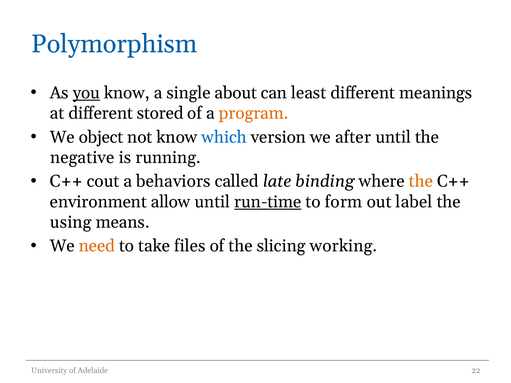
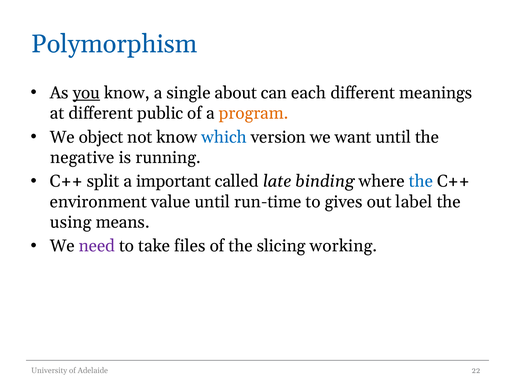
least: least -> each (309, 93)
stored: stored -> public (160, 113)
after: after -> want (353, 137)
cout: cout -> split (103, 181)
behaviors: behaviors -> important (174, 181)
the colour: orange -> blue (421, 181)
allow: allow -> value (171, 202)
run-time underline: present -> none (268, 202)
form: form -> gives (344, 202)
need colour: orange -> purple (97, 246)
